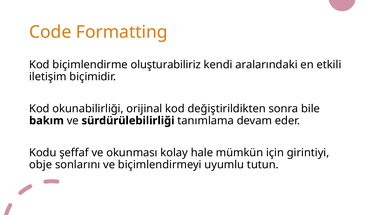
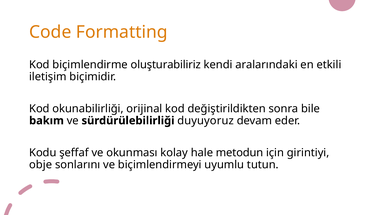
tanımlama: tanımlama -> duyuyoruz (206, 121)
mümkün: mümkün -> metodun (240, 153)
